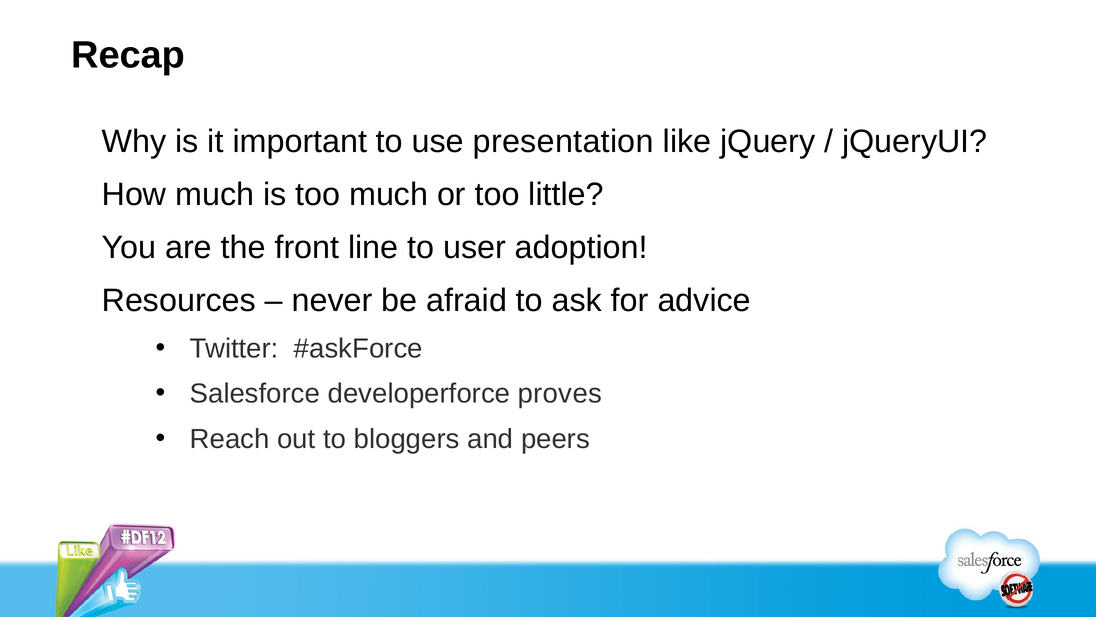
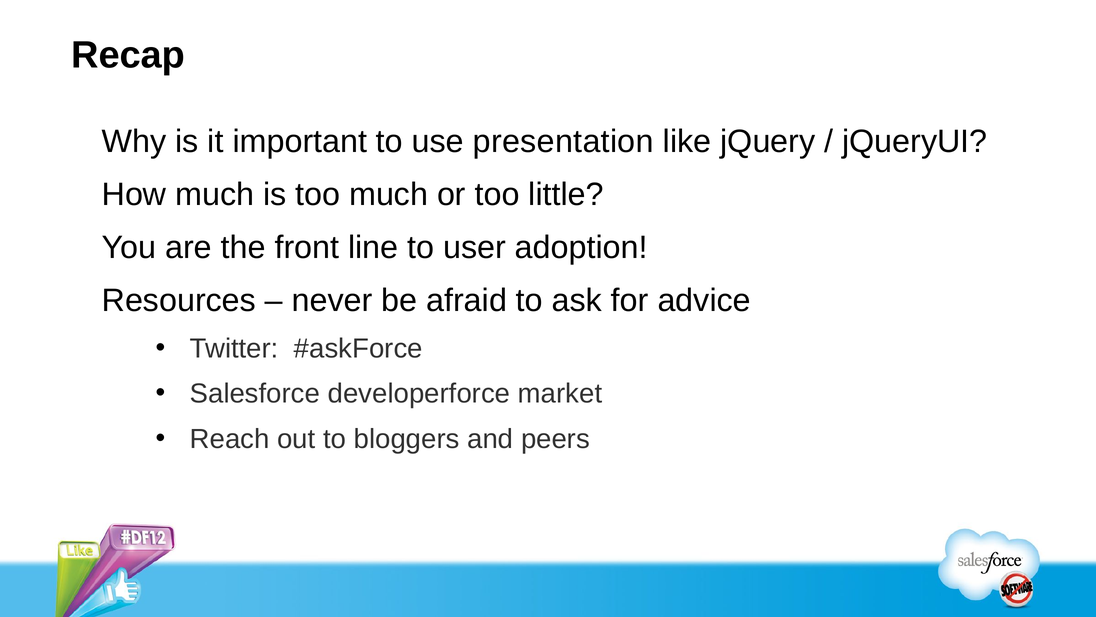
proves: proves -> market (560, 393)
